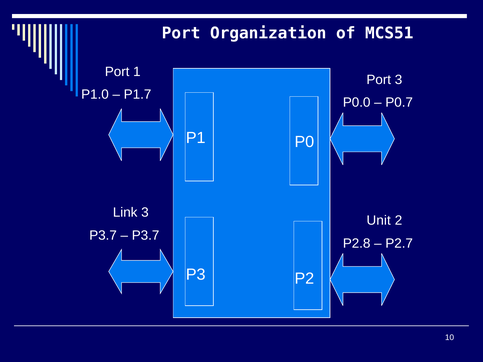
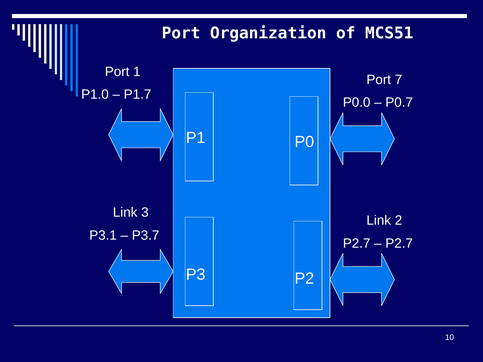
Port 3: 3 -> 7 (398, 80)
Unit: Unit -> Link (379, 221)
P3.7: P3.7 -> P3.1 (103, 235)
P2.8: P2.8 -> P2.7 (357, 243)
